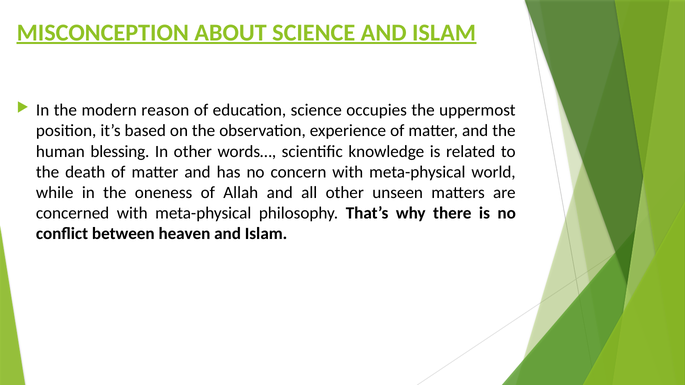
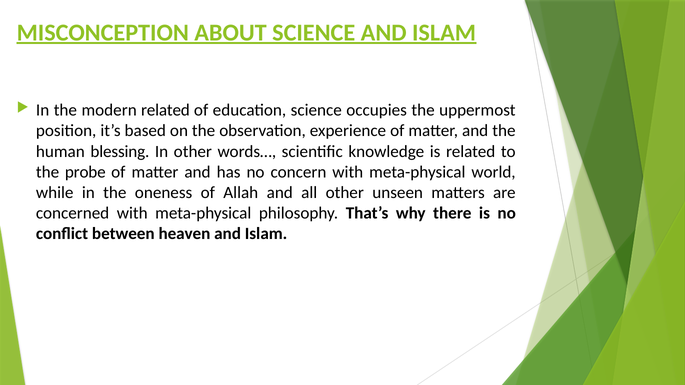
modern reason: reason -> related (165, 110)
death: death -> probe (85, 172)
